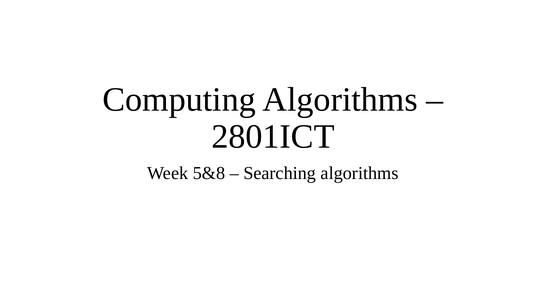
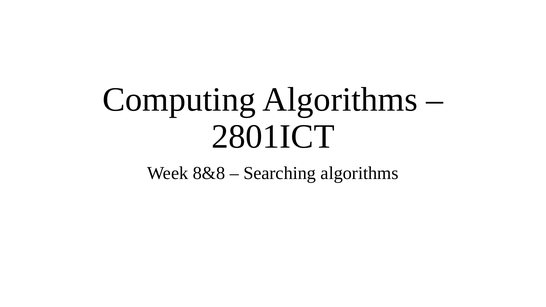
5&8: 5&8 -> 8&8 (209, 173)
